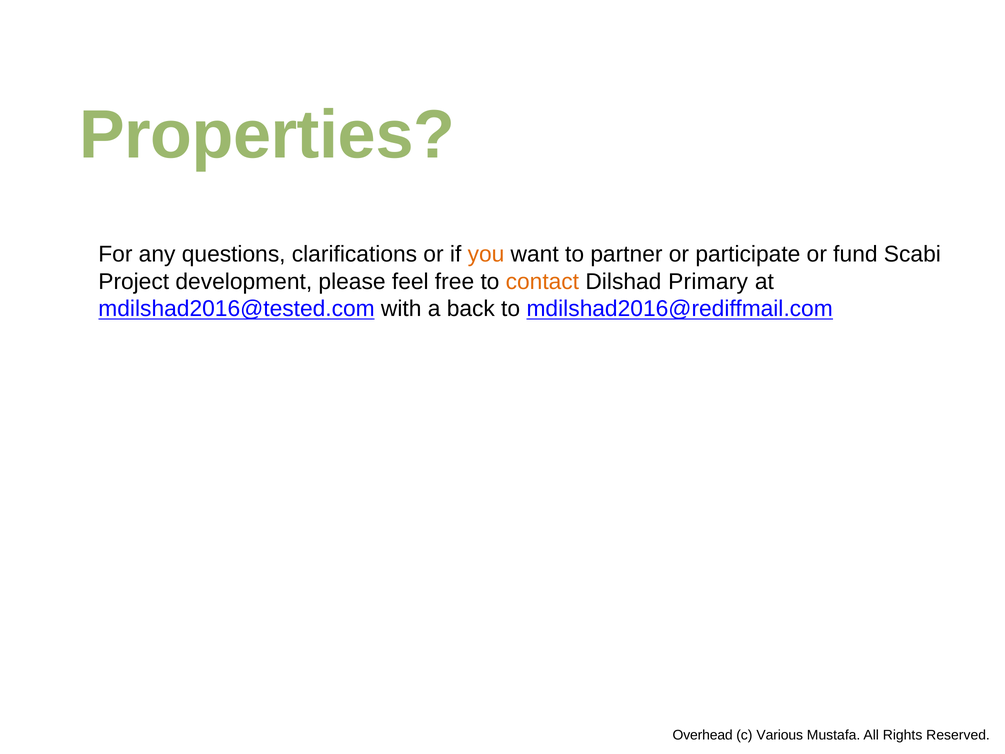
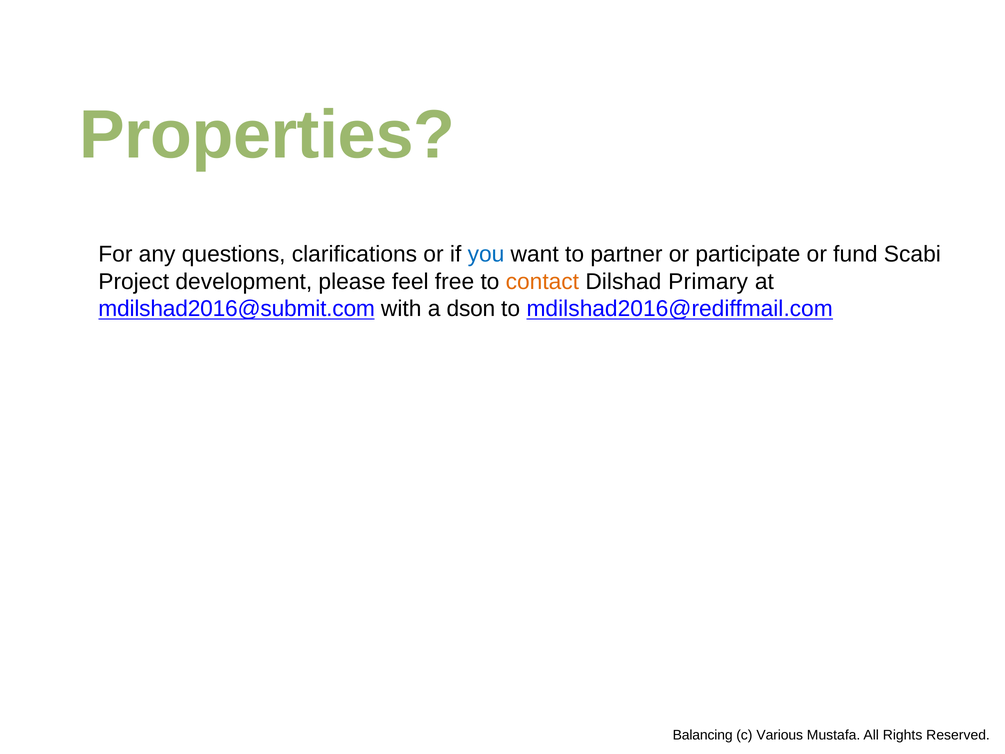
you colour: orange -> blue (486, 254)
mdilshad2016@tested.com: mdilshad2016@tested.com -> mdilshad2016@submit.com (237, 309)
back: back -> dson (471, 309)
Overhead: Overhead -> Balancing (703, 735)
